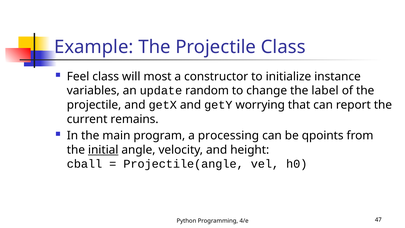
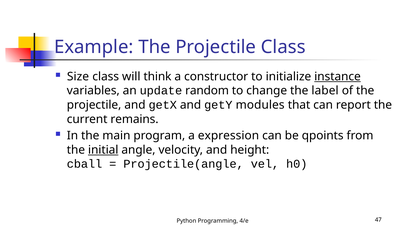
Feel: Feel -> Size (78, 76)
most: most -> think (157, 76)
instance underline: none -> present (338, 76)
worrying: worrying -> modules (260, 105)
processing: processing -> expression (228, 136)
